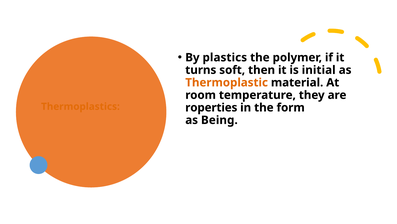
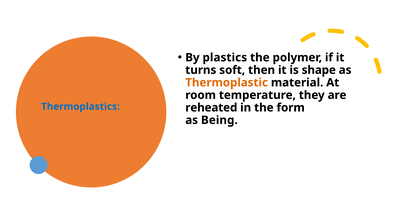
initial: initial -> shape (319, 70)
Thermoplastics colour: orange -> blue (80, 106)
roperties: roperties -> reheated (211, 107)
